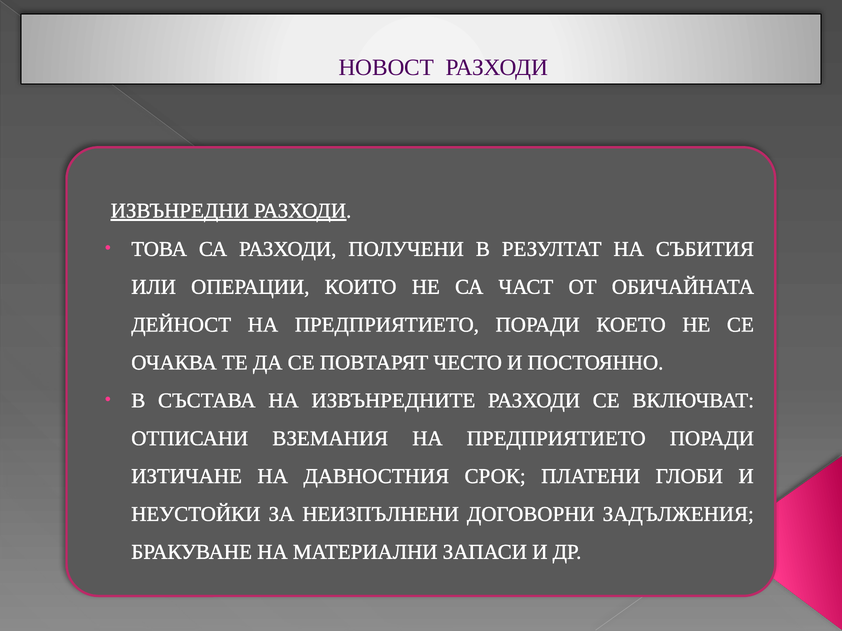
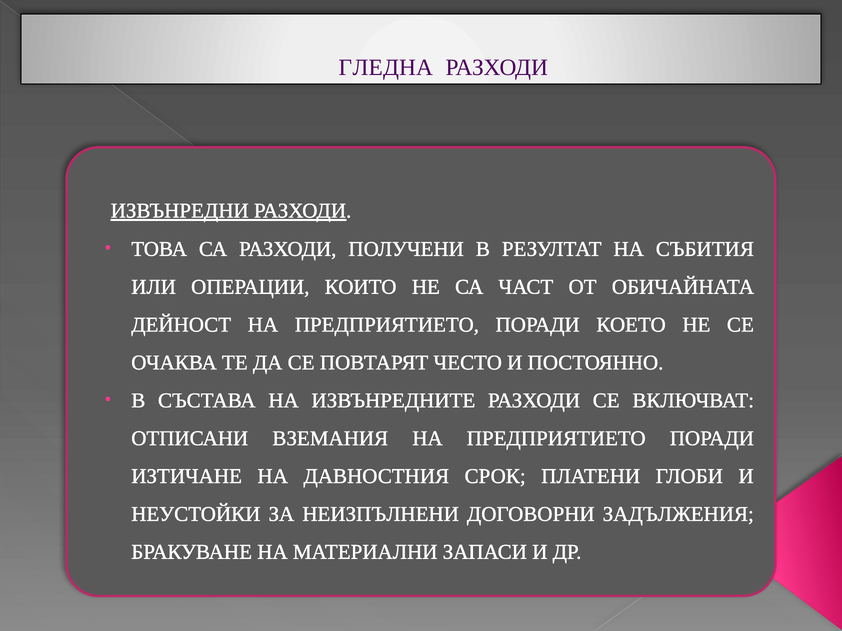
НОВОСТ: НОВОСТ -> ГЛЕДНА (386, 68)
